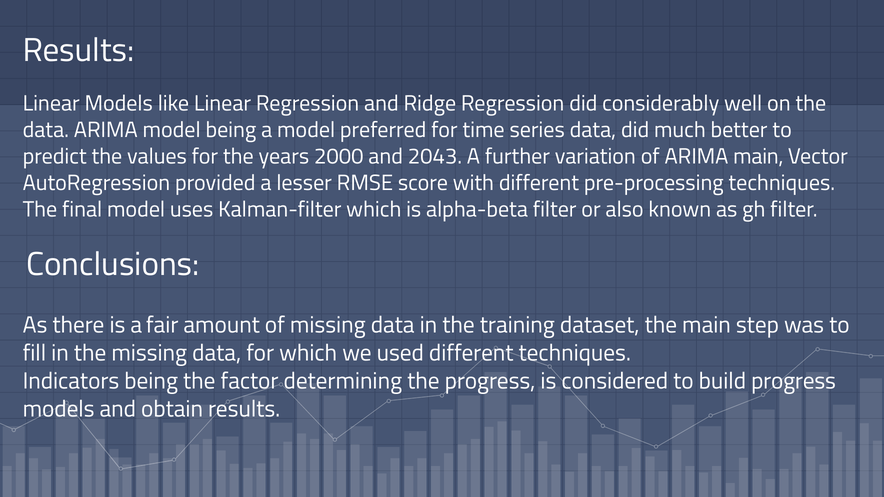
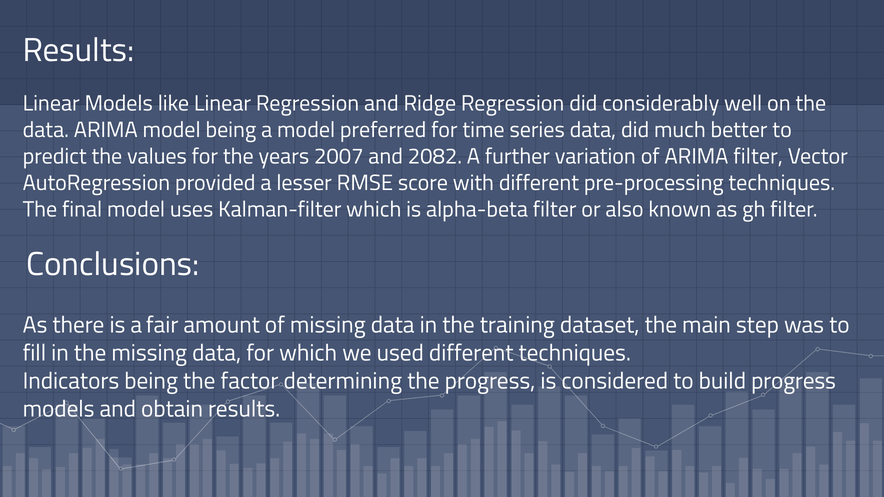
2000: 2000 -> 2007 (339, 157)
2043: 2043 -> 2082 (435, 157)
ARIMA main: main -> filter (758, 157)
